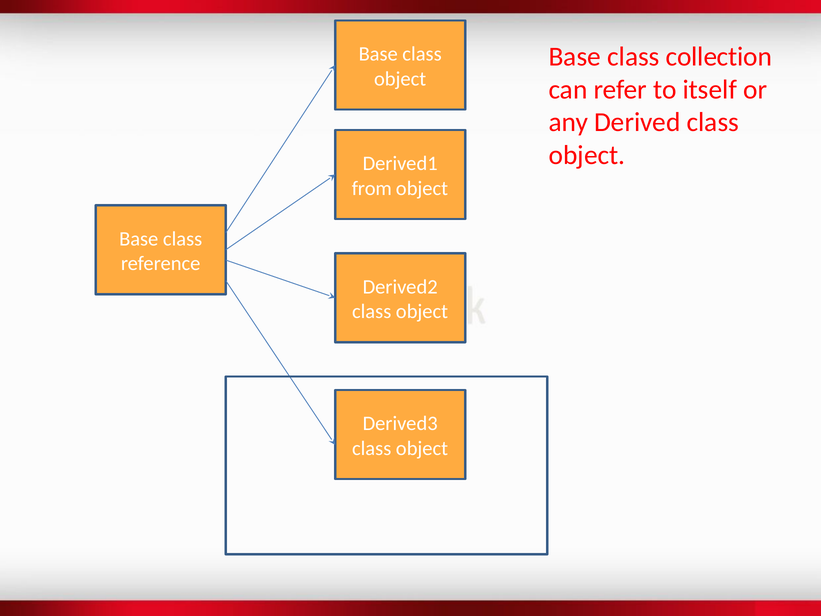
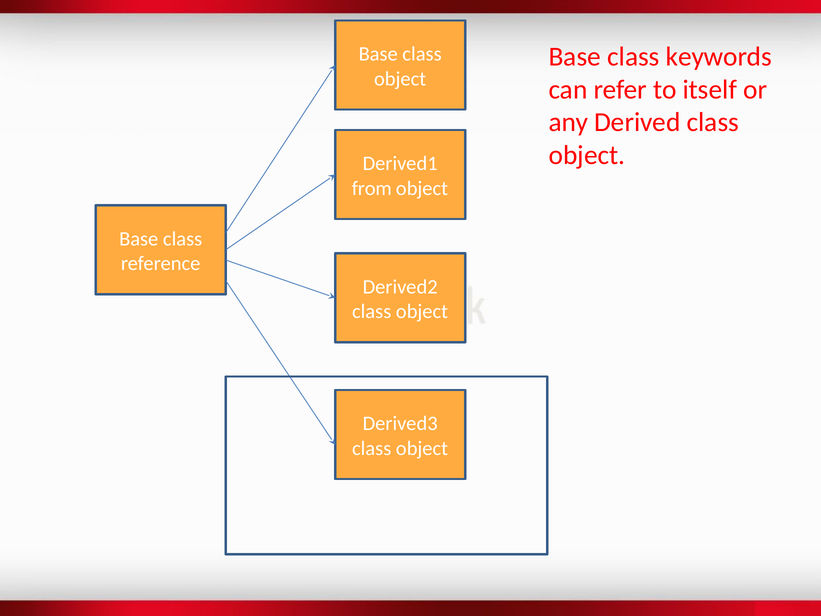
collection: collection -> keywords (719, 57)
